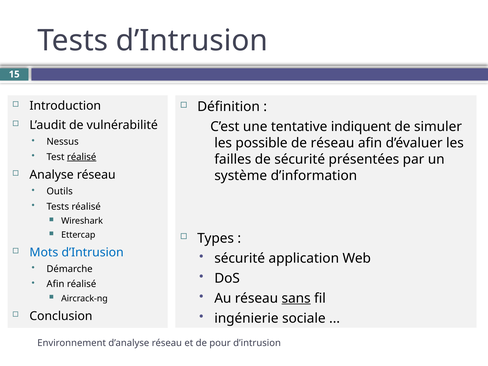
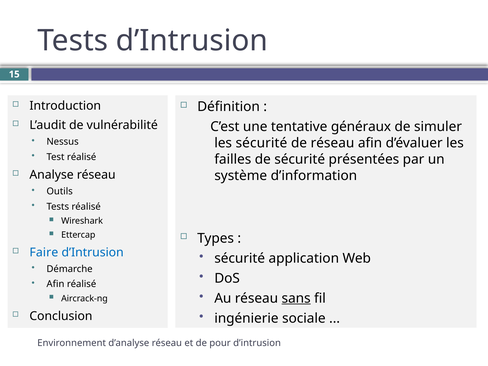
indiquent: indiquent -> généraux (361, 127)
les possible: possible -> sécurité (261, 143)
réalisé underline: present -> none (82, 157)
Mots: Mots -> Faire (44, 252)
